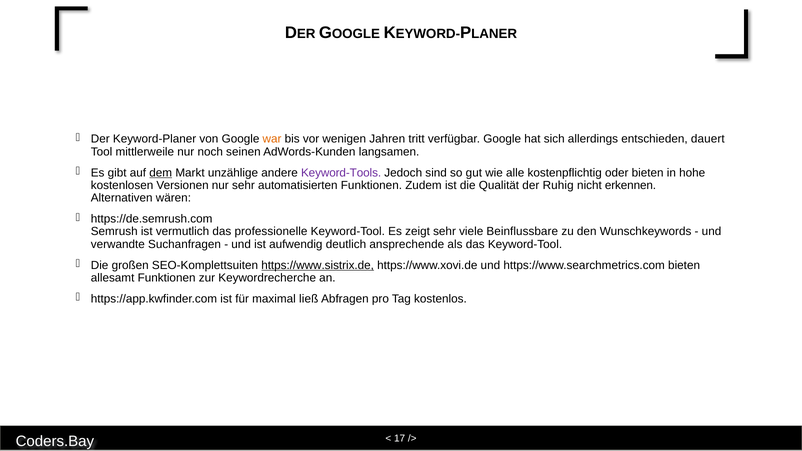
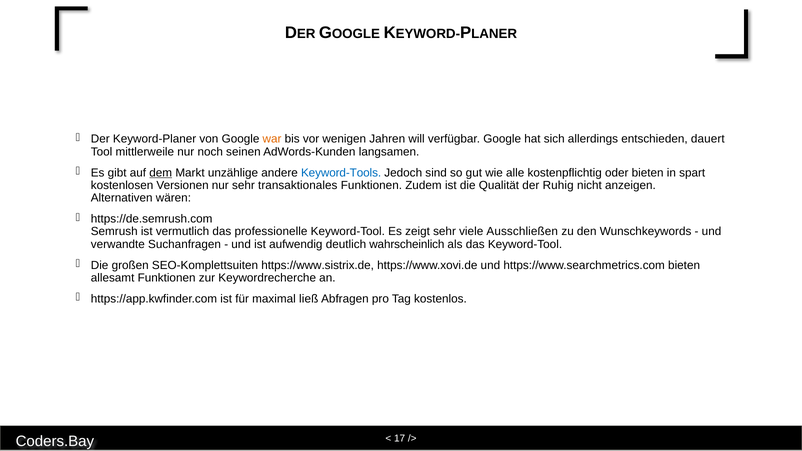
tritt: tritt -> will (417, 139)
Keyword-Tools colour: purple -> blue (341, 173)
hohe: hohe -> spart (692, 173)
automatisierten: automatisierten -> transaktionales (298, 185)
erkennen: erkennen -> anzeigen (630, 185)
Beinflussbare: Beinflussbare -> Ausschließen (522, 232)
ansprechende: ansprechende -> wahrscheinlich (407, 244)
https://www.sistrix.de underline: present -> none (318, 265)
